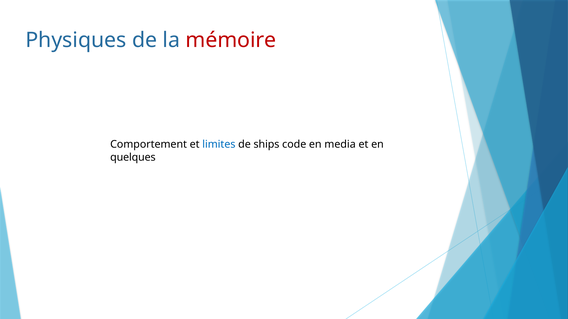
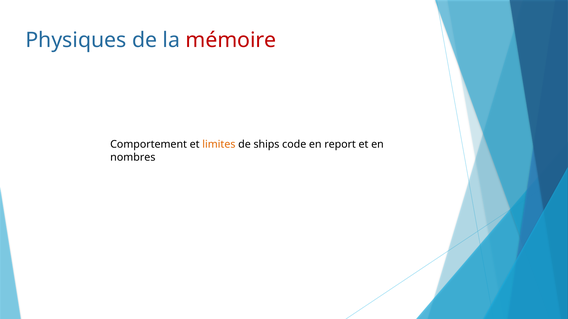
limites colour: blue -> orange (219, 145)
media: media -> report (340, 145)
quelques: quelques -> nombres (133, 157)
